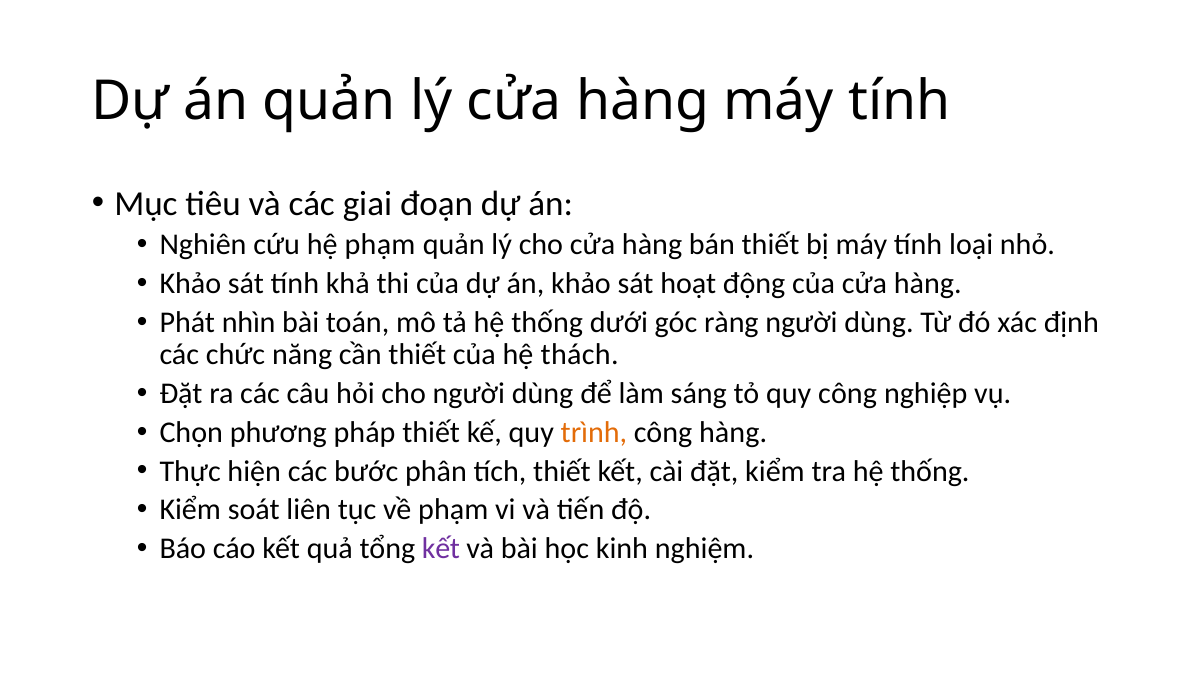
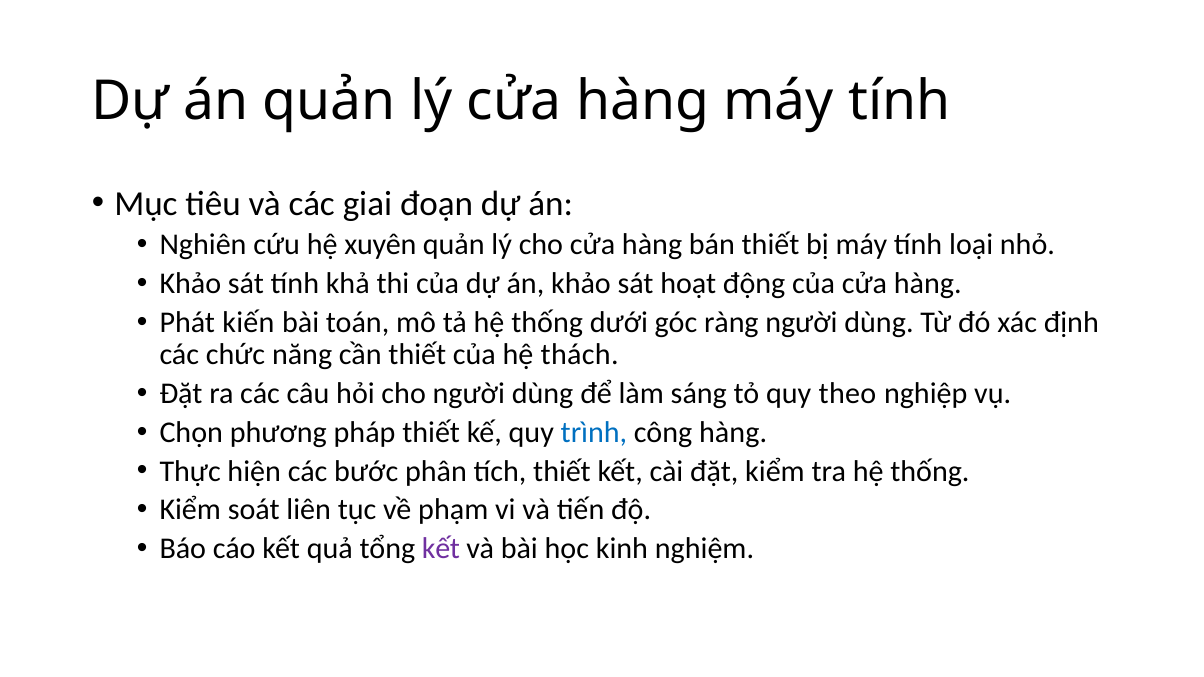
hệ phạm: phạm -> xuyên (380, 245)
nhìn: nhìn -> kiến (248, 323)
quy công: công -> theo (848, 394)
trình colour: orange -> blue (594, 433)
